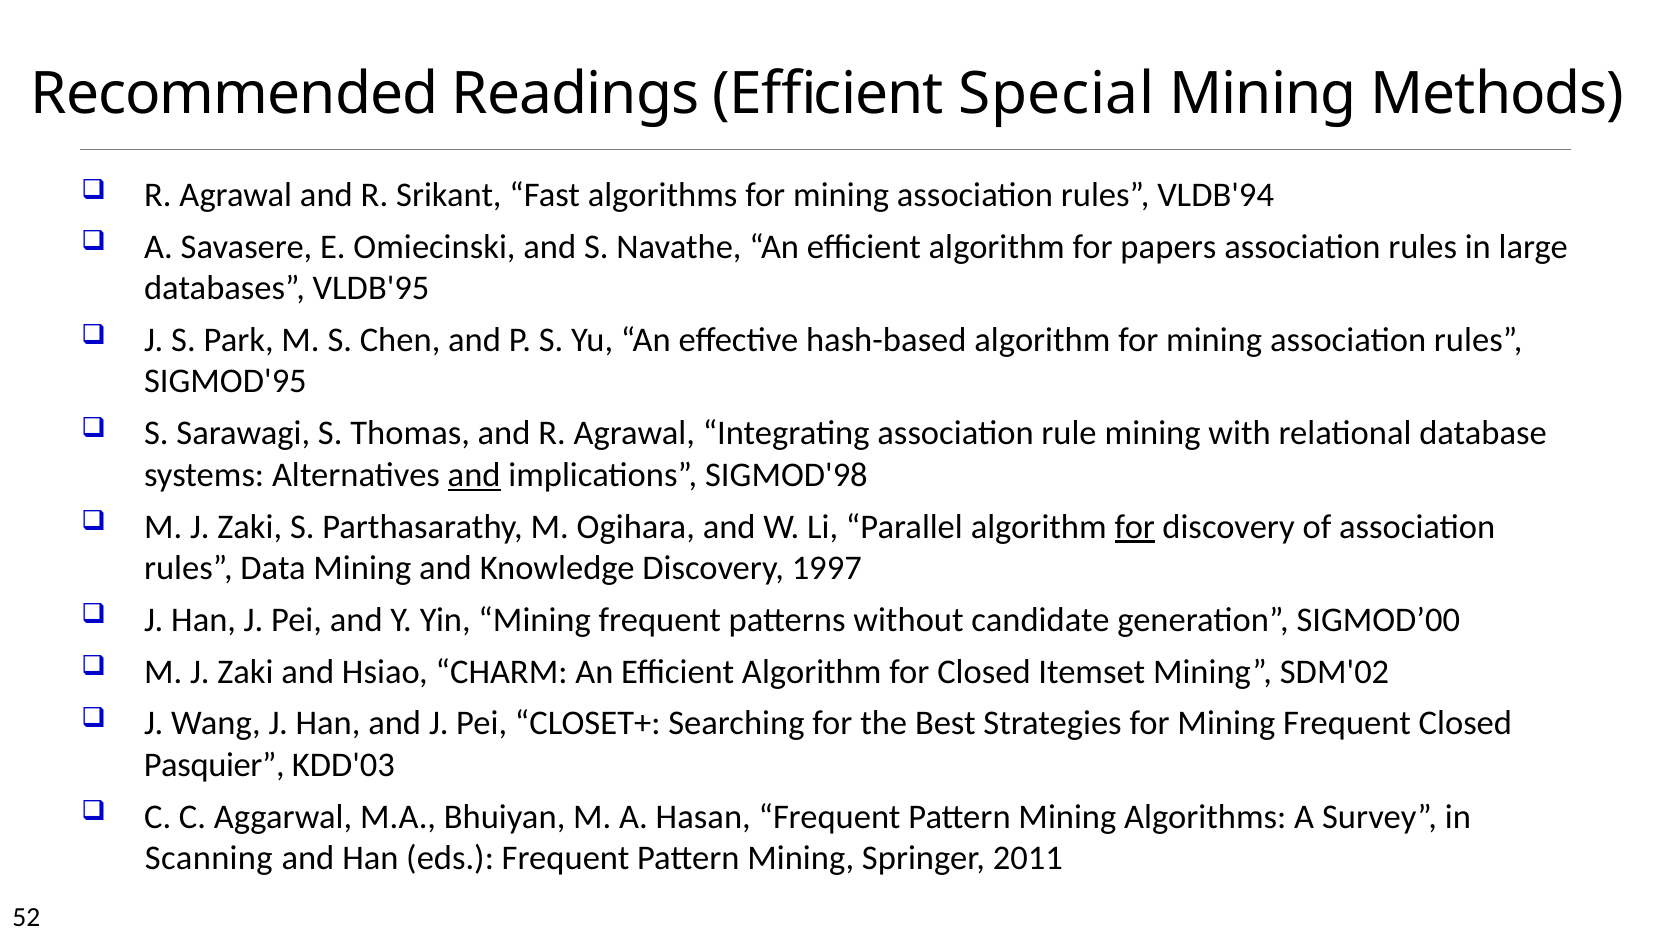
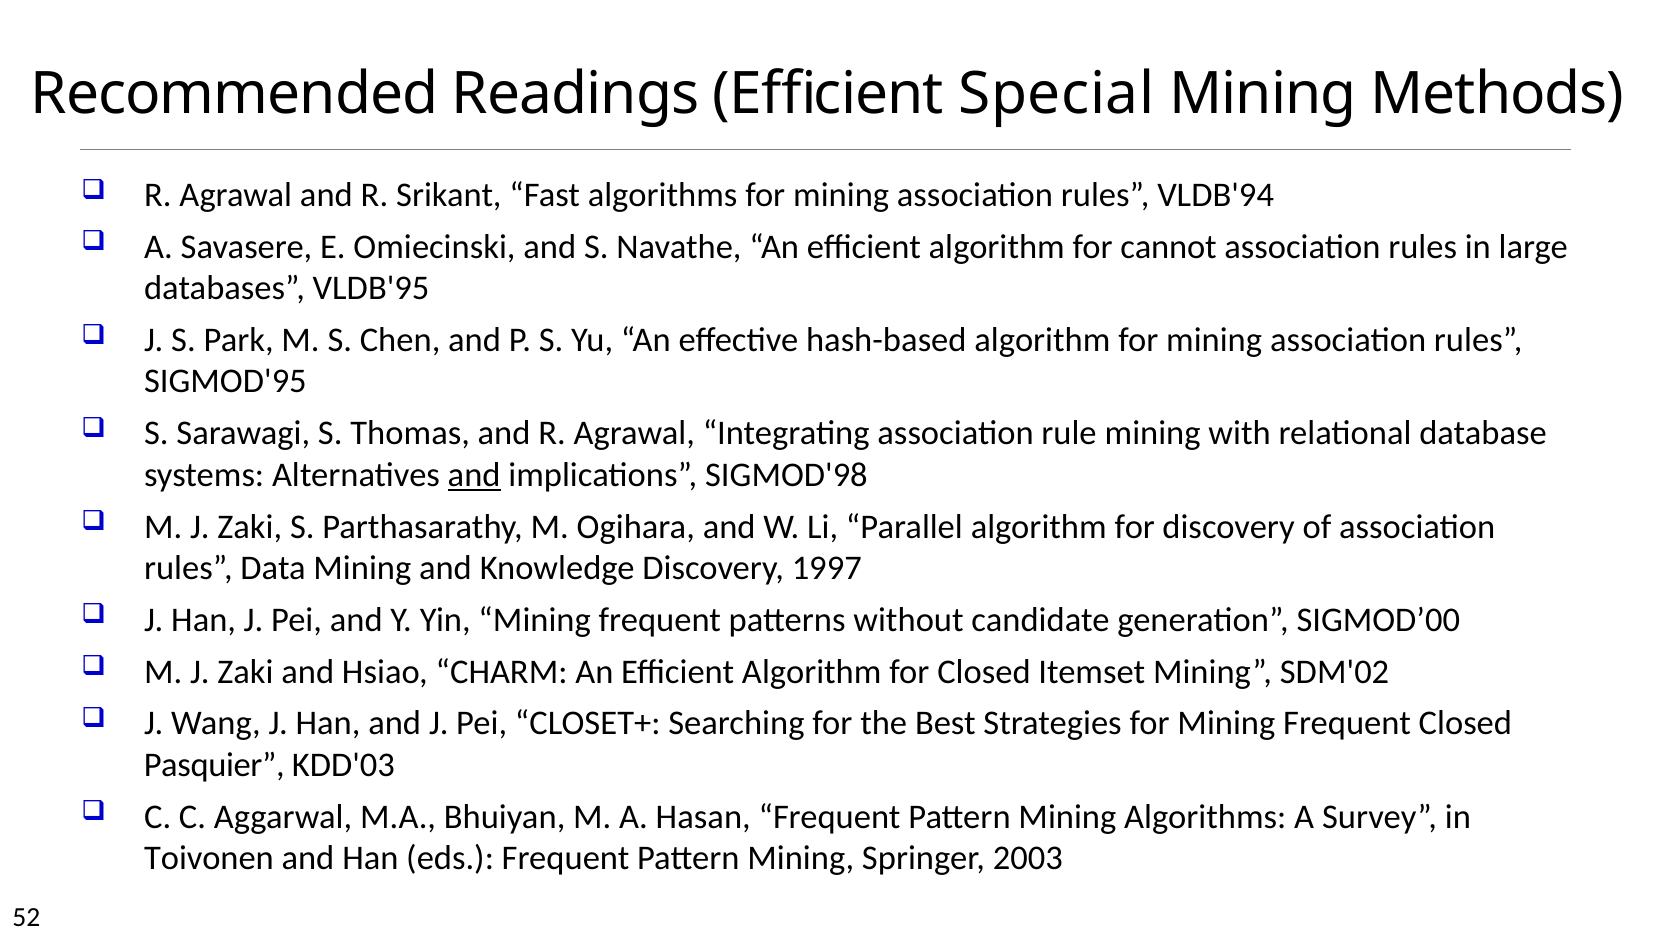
papers: papers -> cannot (1169, 247)
for underline: present -> none (1135, 526)
Scanning: Scanning -> Toivonen (209, 858)
2011: 2011 -> 2003 (1028, 858)
